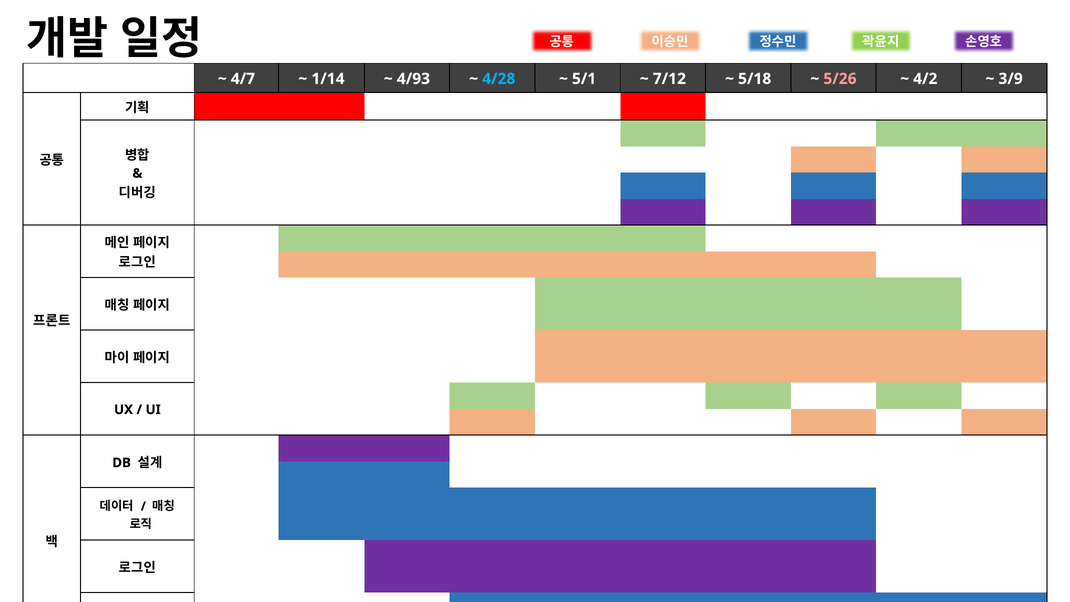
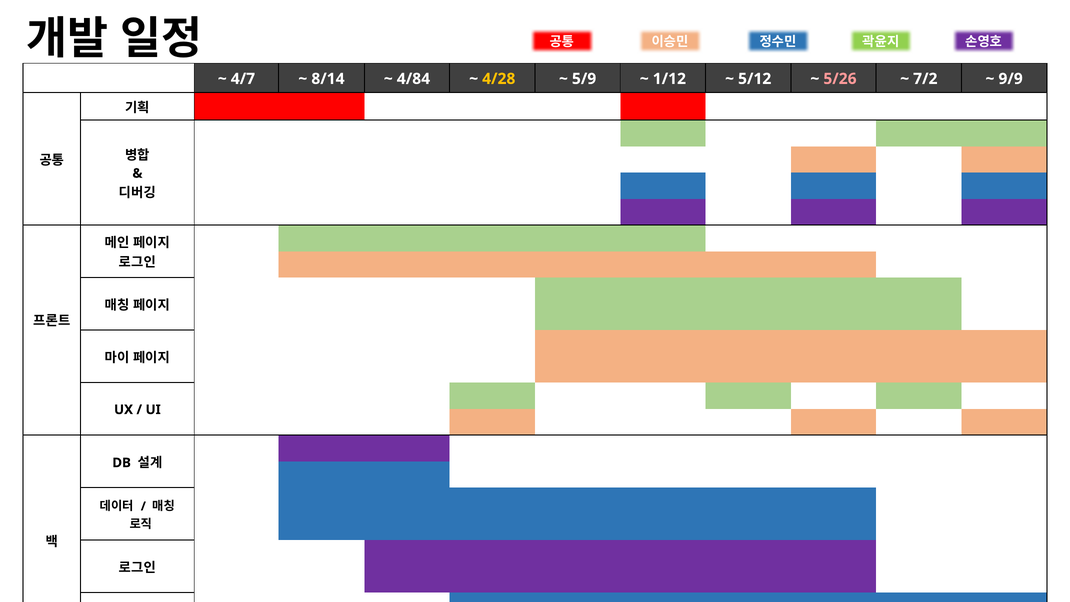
1/14: 1/14 -> 8/14 (328, 79)
4/93: 4/93 -> 4/84 (413, 79)
4/28 colour: light blue -> yellow (499, 79)
5/1: 5/1 -> 5/9 (584, 79)
7/12: 7/12 -> 1/12 (669, 79)
5/18: 5/18 -> 5/12 (755, 79)
4/2: 4/2 -> 7/2 (925, 79)
3/9: 3/9 -> 9/9 (1011, 79)
